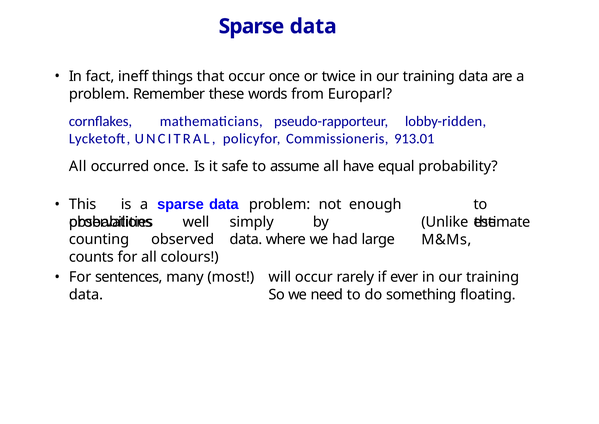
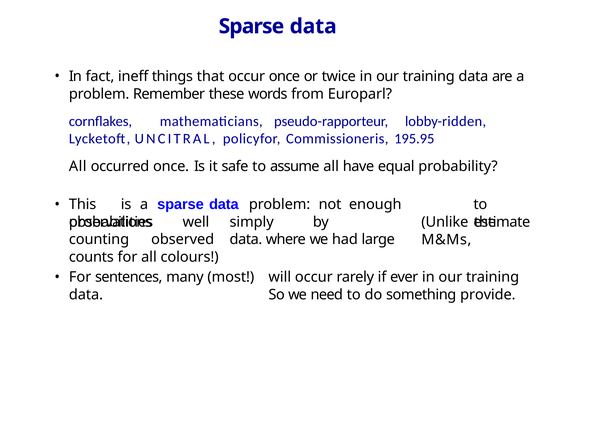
913.01: 913.01 -> 195.95 (414, 139)
floating: floating -> provide (488, 294)
